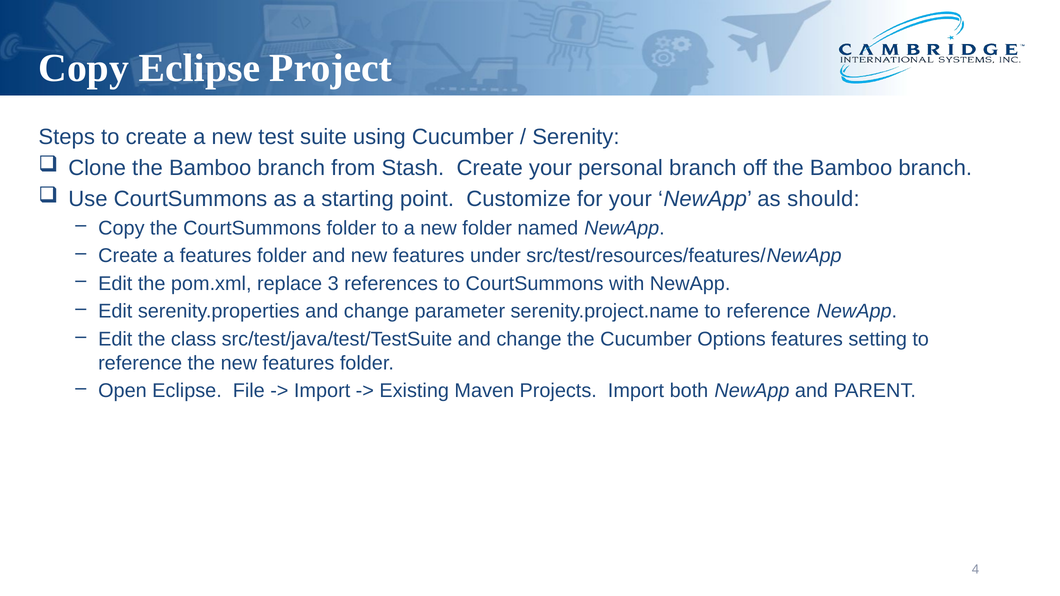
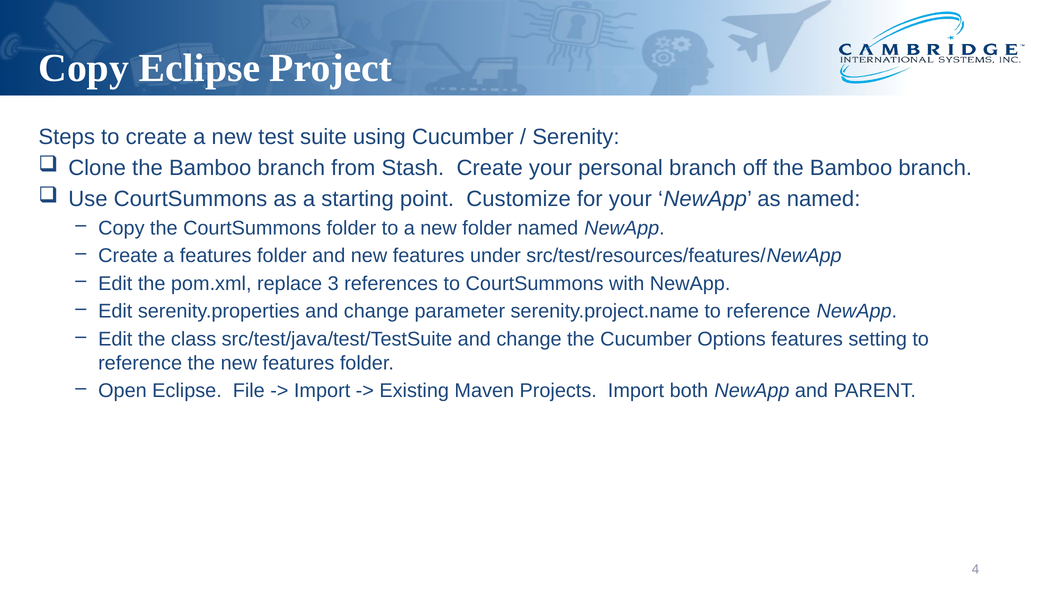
as should: should -> named (824, 199)
